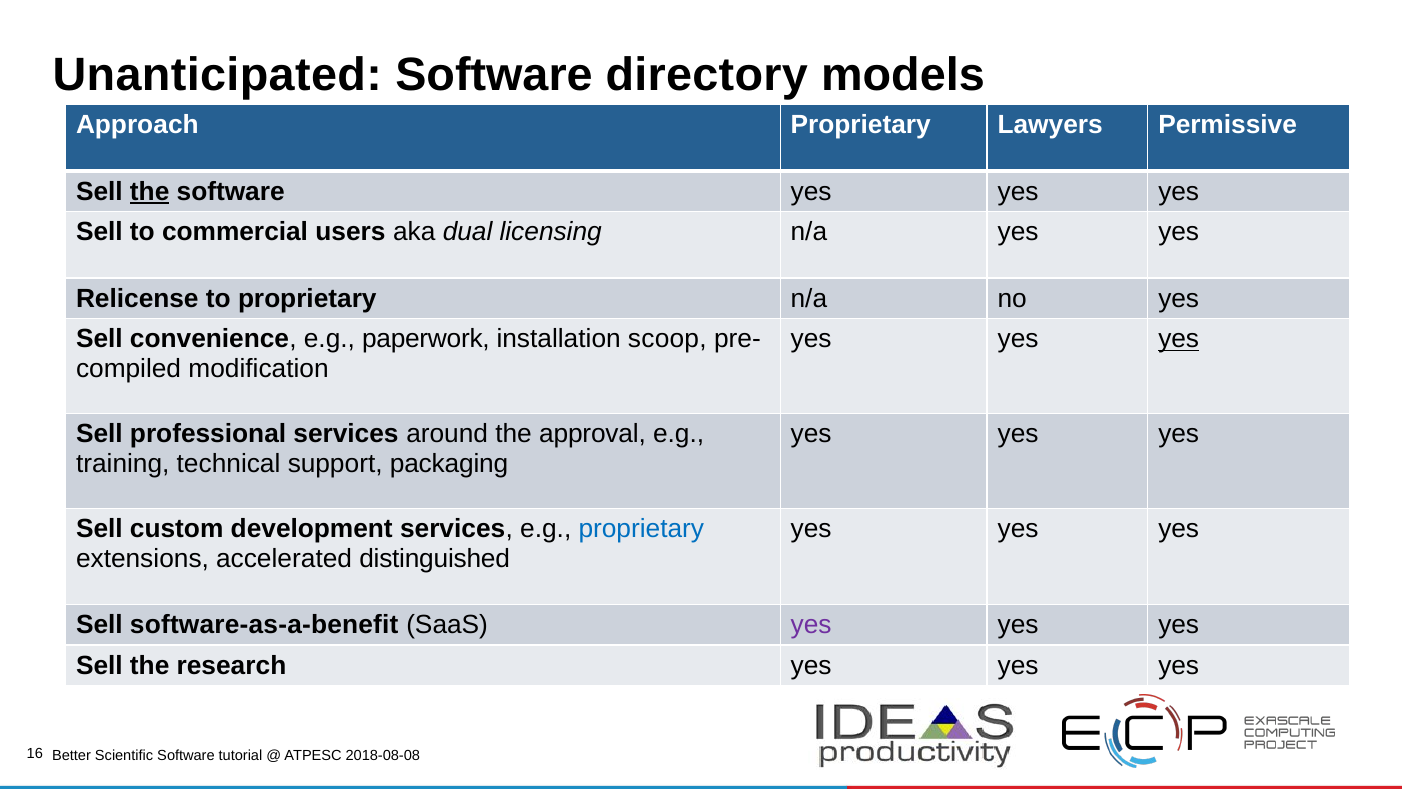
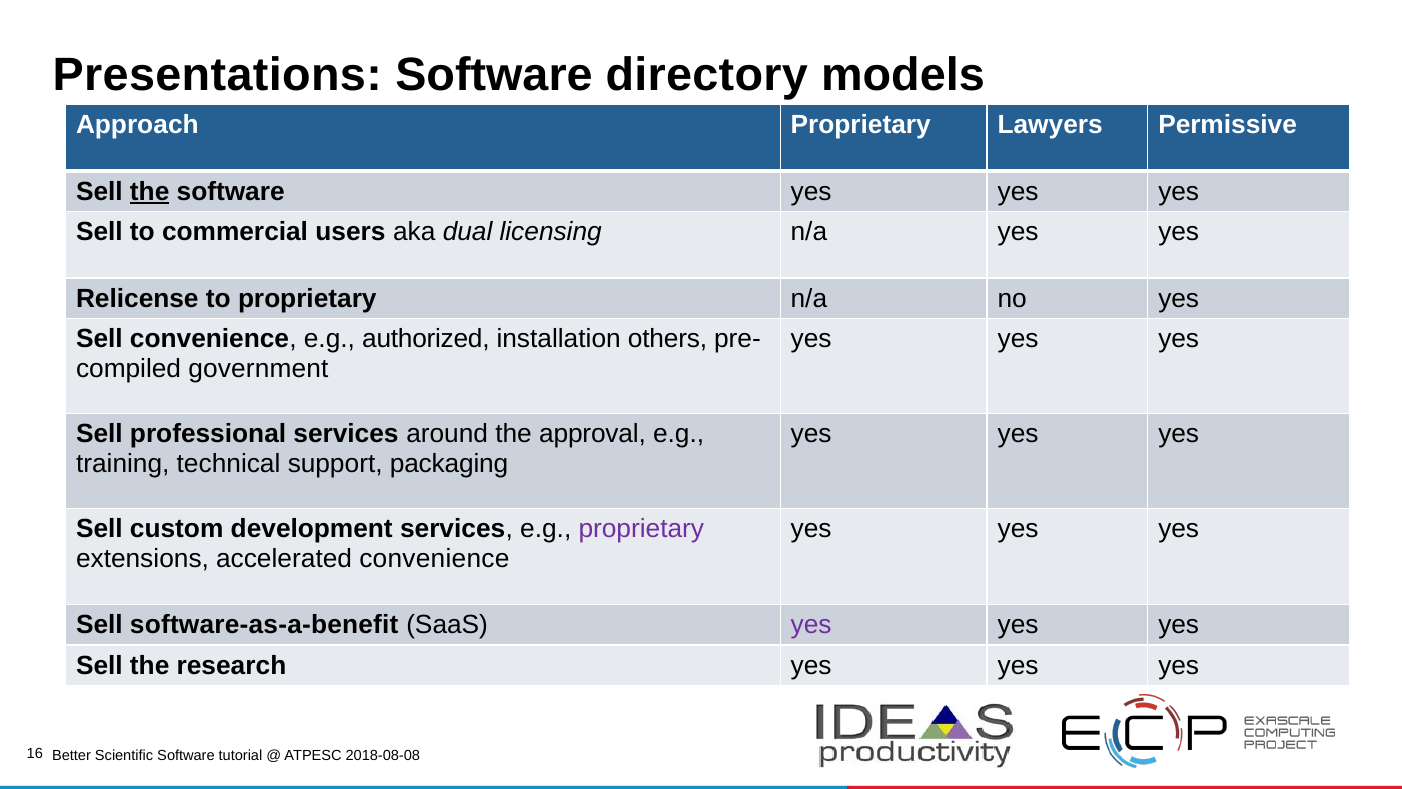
Unanticipated: Unanticipated -> Presentations (217, 75)
paperwork: paperwork -> authorized (426, 339)
scoop: scoop -> others (668, 339)
yes underline: present -> none (1179, 339)
modification: modification -> government (258, 368)
proprietary colour: blue -> purple (641, 529)
accelerated distinguished: distinguished -> convenience (434, 558)
